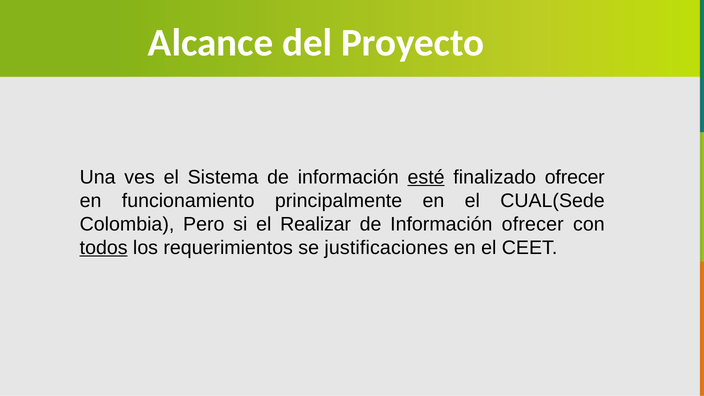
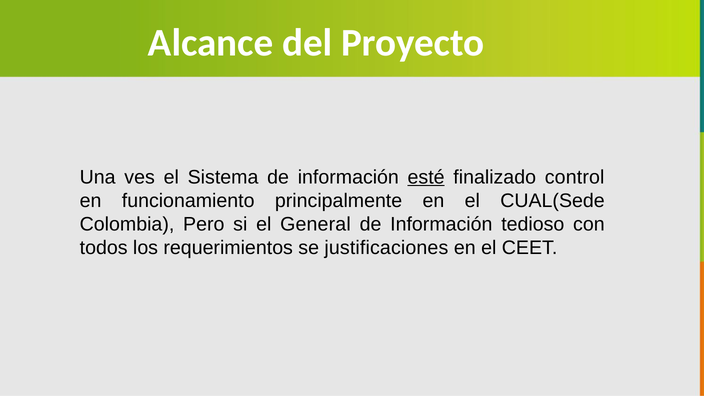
finalizado ofrecer: ofrecer -> control (575, 177)
Realizar: Realizar -> General (315, 224)
Información ofrecer: ofrecer -> tedioso (533, 224)
todos underline: present -> none (104, 248)
